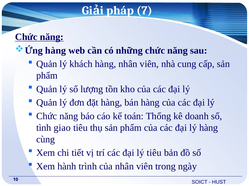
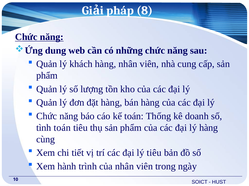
7: 7 -> 8 (145, 11)
hàng: hàng -> dung (56, 51)
tình giao: giao -> toán (62, 128)
